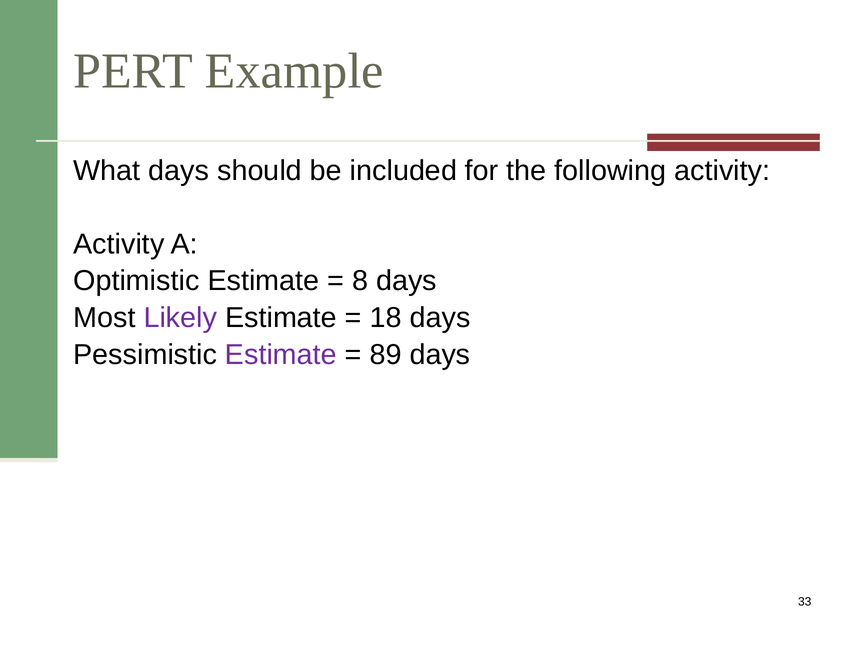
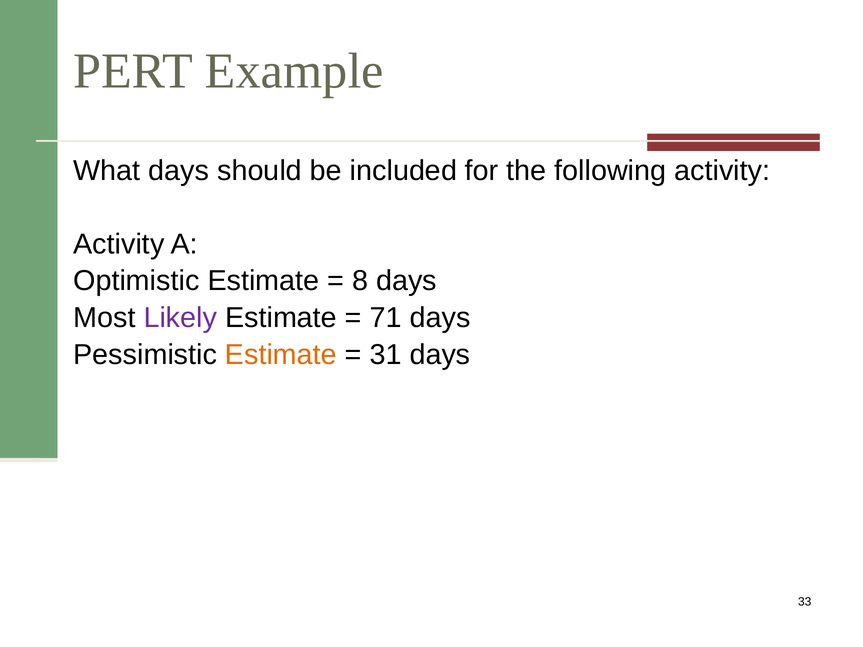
18: 18 -> 71 (386, 318)
Estimate colour: purple -> orange (281, 355)
89: 89 -> 31 (386, 355)
